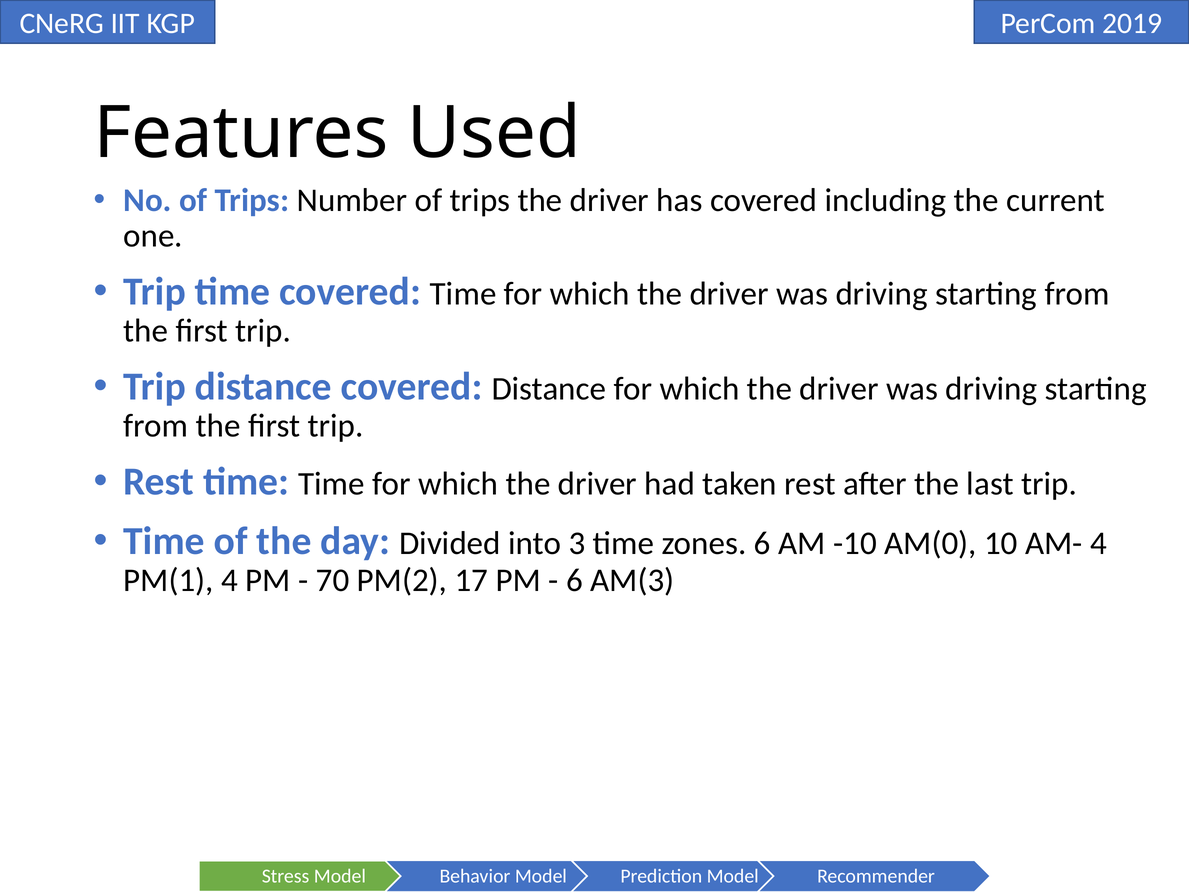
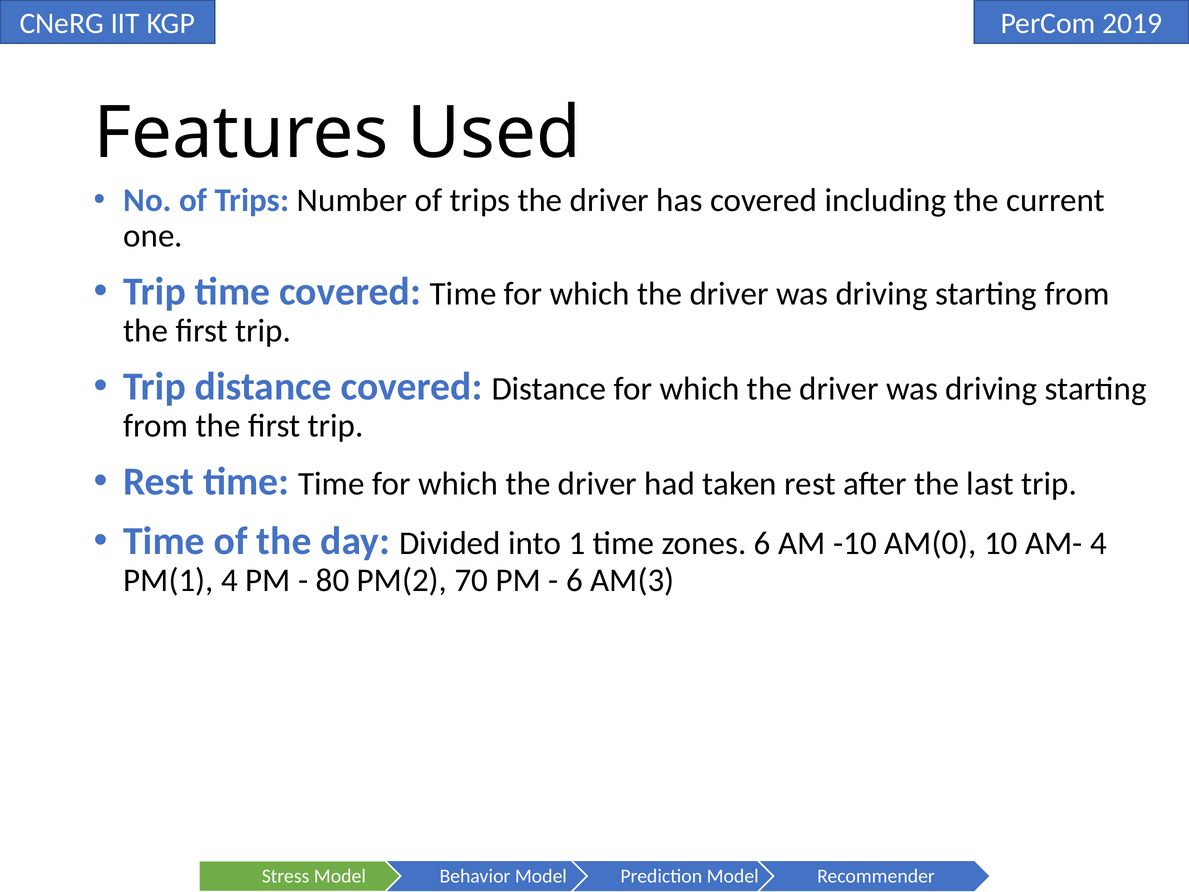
3: 3 -> 1 (577, 543)
70: 70 -> 80 (333, 580)
17: 17 -> 70 (471, 580)
